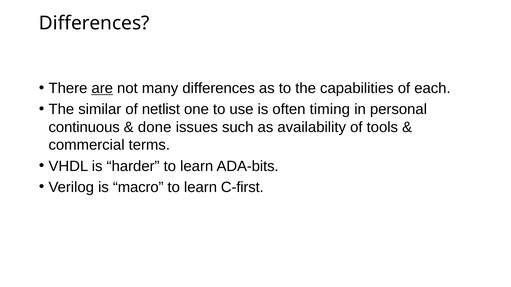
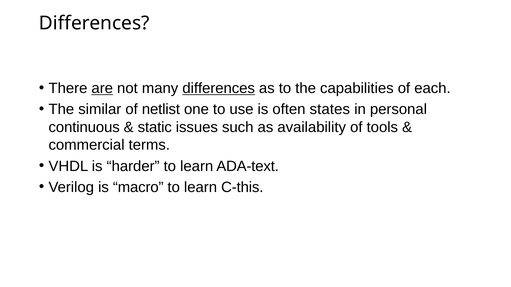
differences underline: none -> present (219, 88)
timing: timing -> states (330, 110)
done: done -> static (155, 127)
ADA-bits: ADA-bits -> ADA-text (248, 166)
C-first: C-first -> C-this (242, 187)
